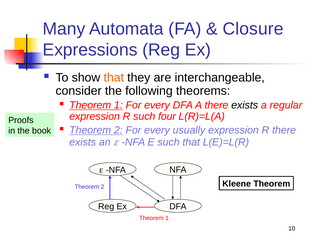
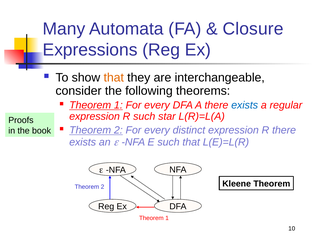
exists colour: black -> blue (245, 105)
four: four -> star (167, 116)
usually: usually -> distinct (189, 130)
